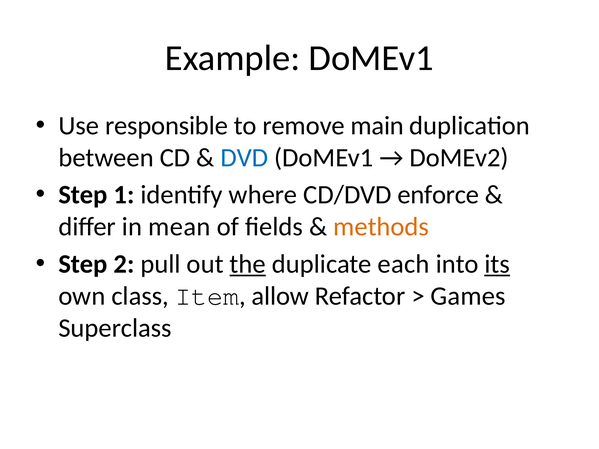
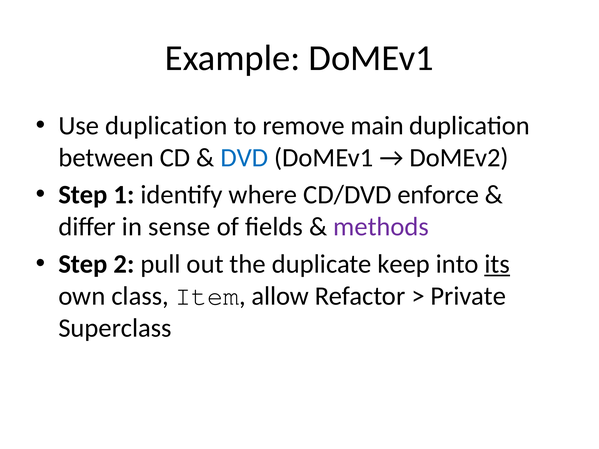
Use responsible: responsible -> duplication (166, 126)
mean: mean -> sense (179, 227)
methods colour: orange -> purple (381, 227)
the underline: present -> none (248, 264)
each: each -> keep (404, 264)
Games: Games -> Private (468, 296)
